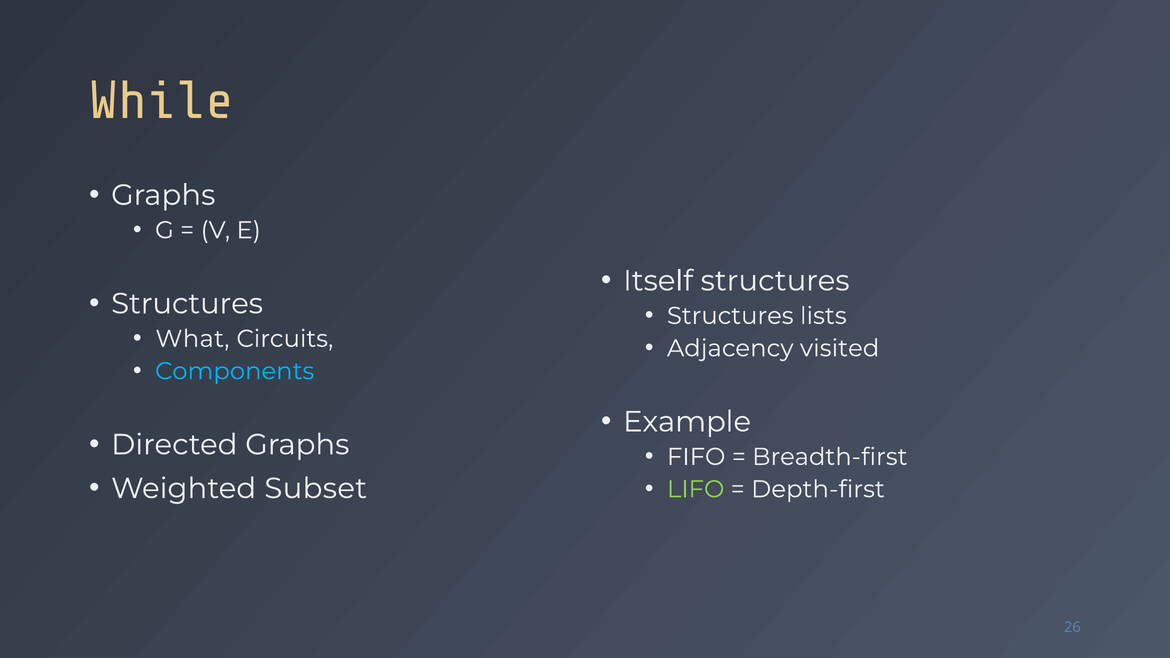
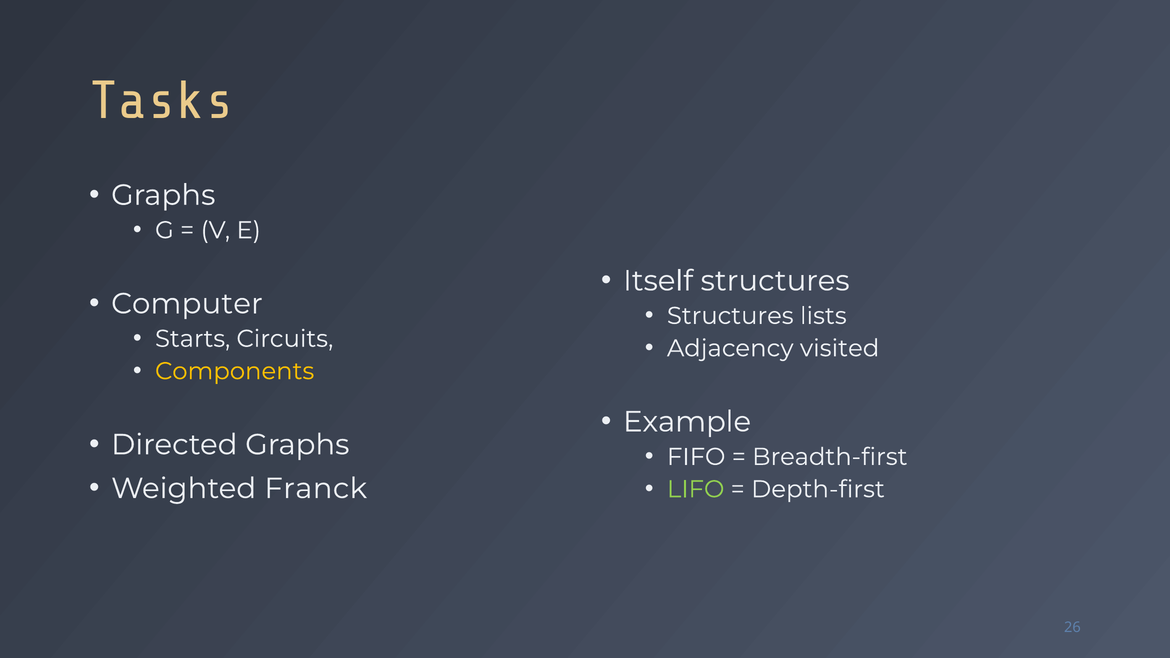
While: While -> Tasks (162, 101)
Structures: Structures -> Computer (187, 304)
What: What -> Starts (193, 339)
Components colour: light blue -> yellow (235, 371)
Subset: Subset -> Franck (316, 489)
